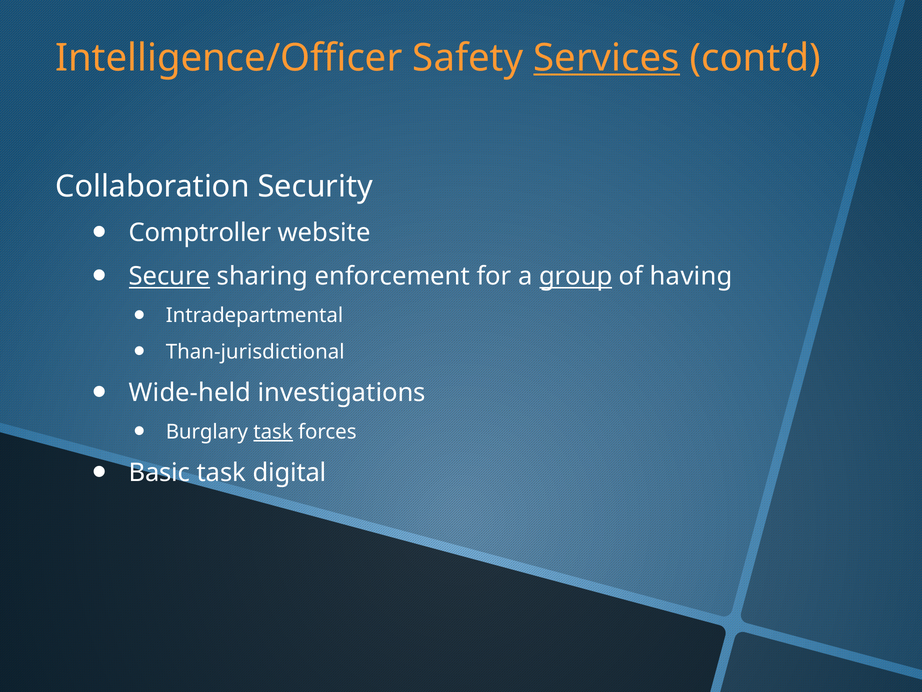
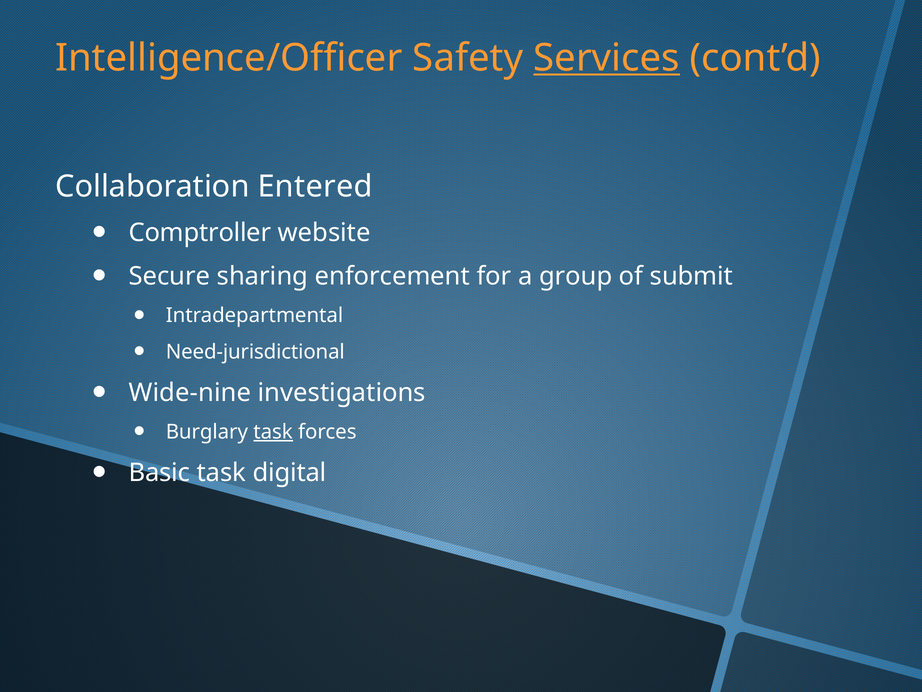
Security: Security -> Entered (315, 186)
Secure underline: present -> none (170, 276)
group underline: present -> none (576, 276)
having: having -> submit (691, 276)
Than-jurisdictional: Than-jurisdictional -> Need-jurisdictional (255, 352)
Wide-held: Wide-held -> Wide-nine (190, 393)
